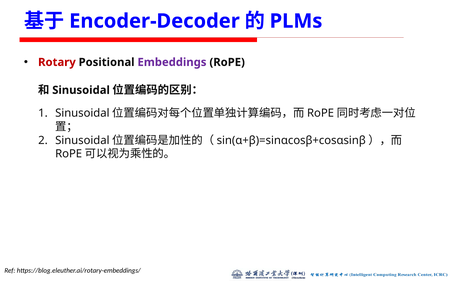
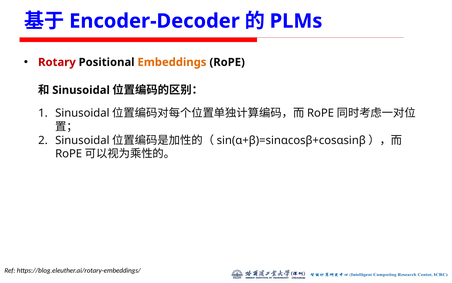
Embeddings colour: purple -> orange (172, 62)
